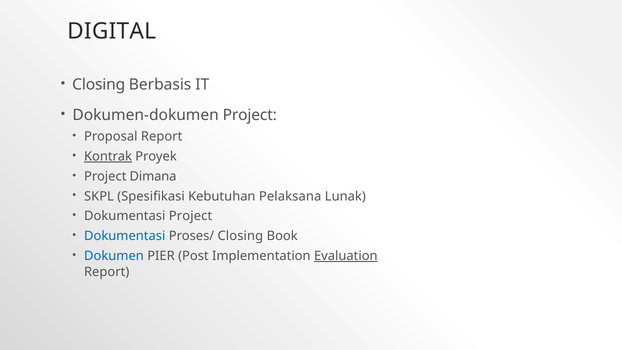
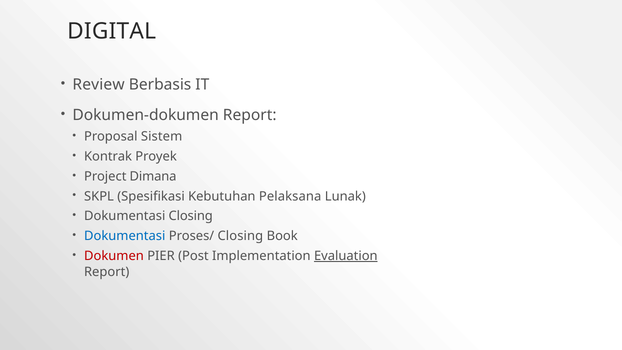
Closing: Closing -> Review (99, 85)
Dokumen-dokumen Project: Project -> Report (250, 115)
Proposal Report: Report -> Sistem (162, 137)
Kontrak underline: present -> none (108, 157)
Dokumentasi Project: Project -> Closing (191, 216)
Dokumen colour: blue -> red (114, 256)
